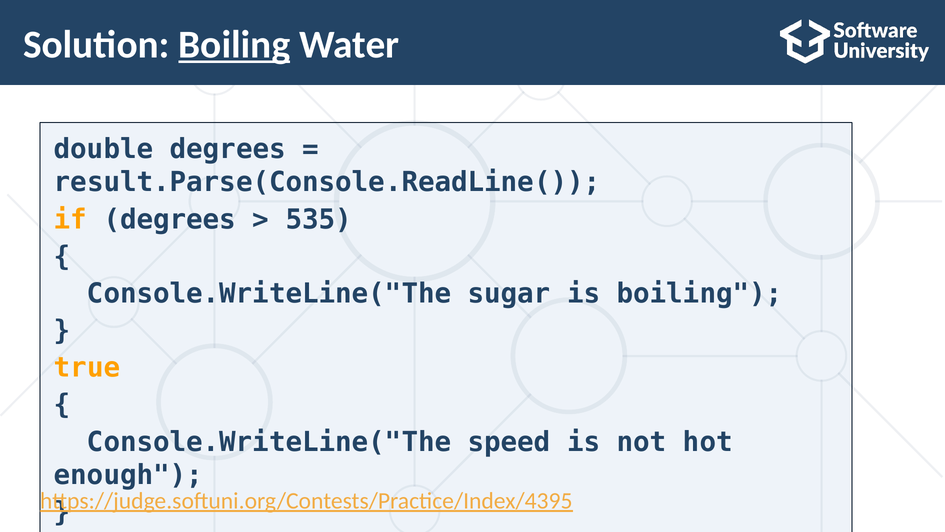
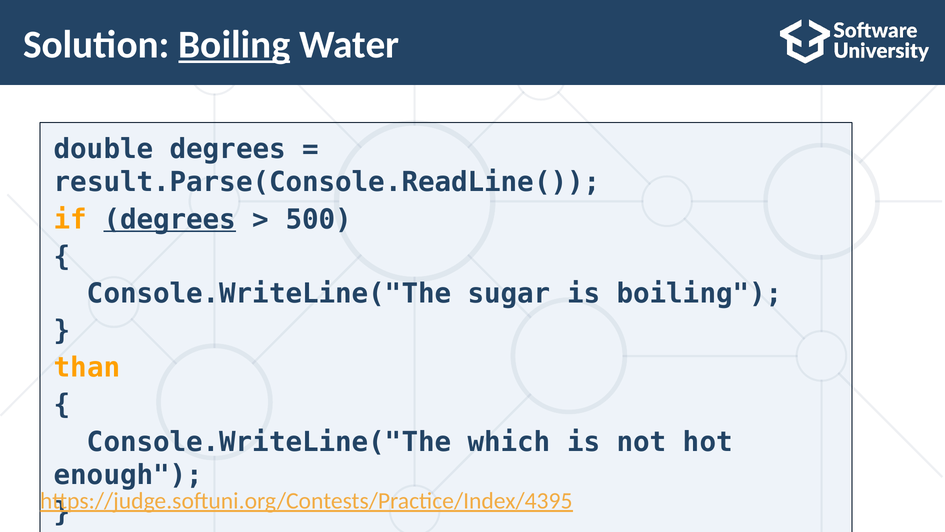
degrees underline: none -> present (170, 219)
535: 535 -> 500 (319, 219)
true: true -> than (87, 367)
speed: speed -> which (509, 442)
